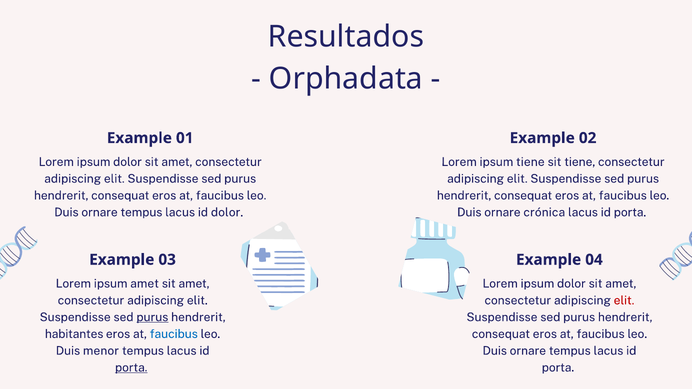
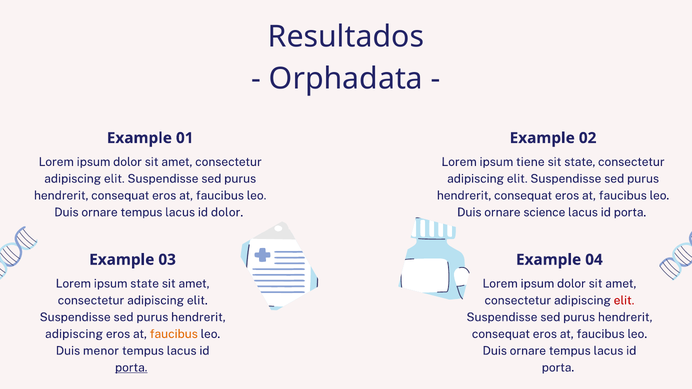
sit tiene: tiene -> state (580, 162)
crónica: crónica -> science (544, 212)
ipsum amet: amet -> state (145, 284)
purus underline: present -> none (152, 317)
habitantes: habitantes -> adipiscing (74, 334)
faucibus colour: blue -> orange (174, 334)
